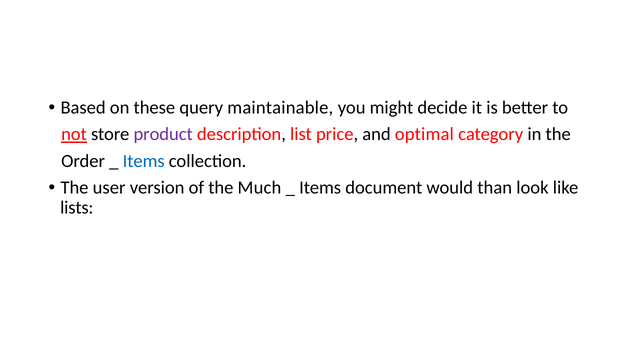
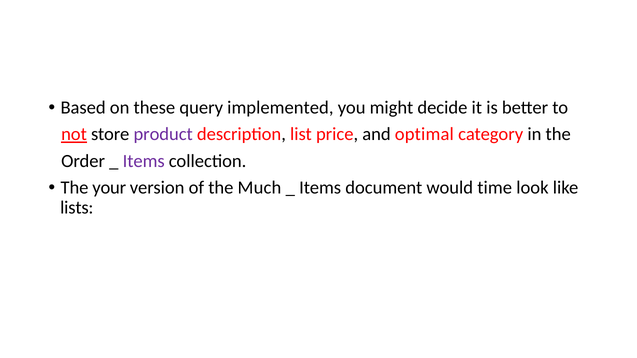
maintainable: maintainable -> implemented (280, 108)
Items colour: blue -> purple (144, 161)
user: user -> your (109, 188)
than: than -> time (495, 188)
